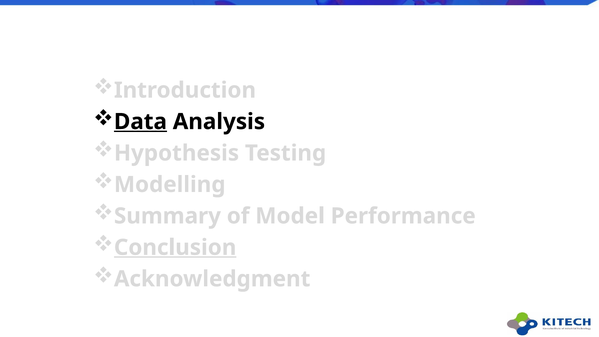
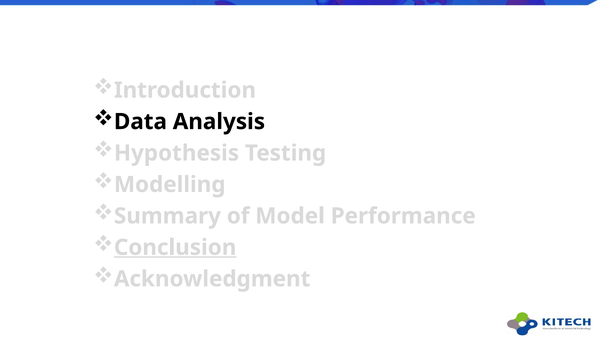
Data underline: present -> none (140, 122)
